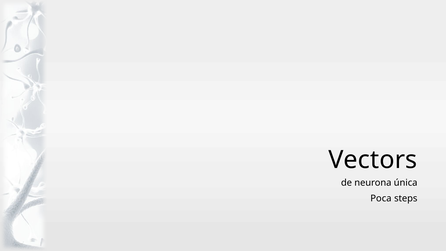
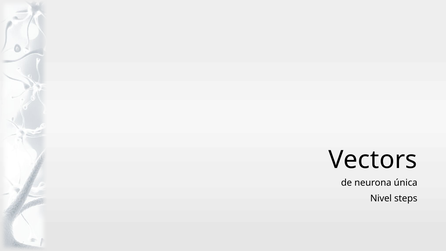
Poca: Poca -> Nivel (381, 198)
